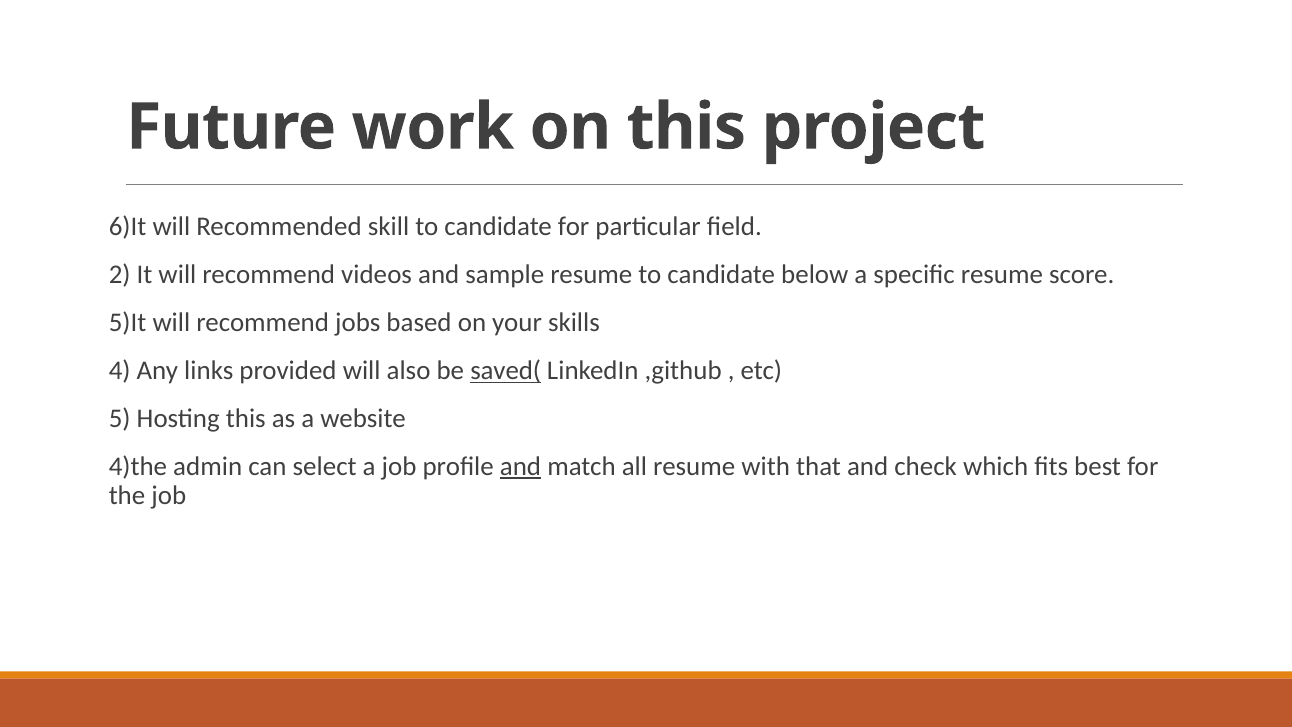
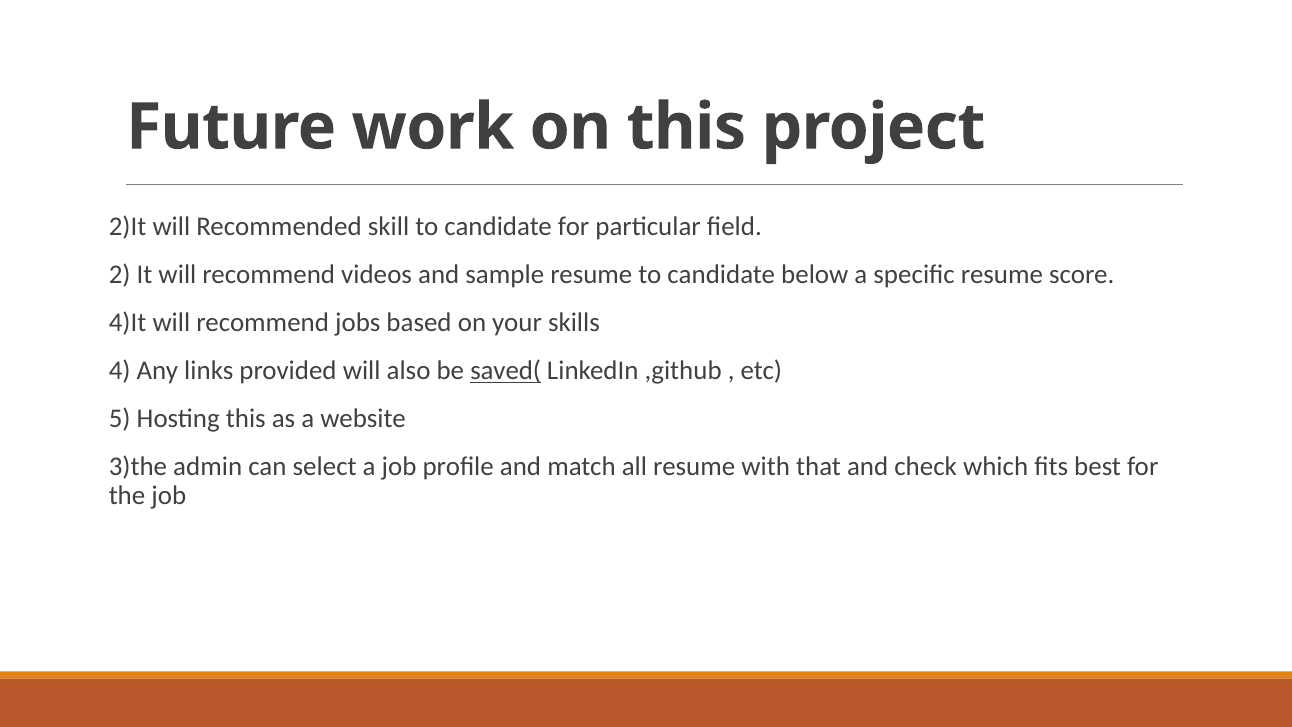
6)It: 6)It -> 2)It (128, 227)
5)It: 5)It -> 4)It (128, 323)
4)the: 4)the -> 3)the (138, 467)
and underline: present -> none (520, 467)
